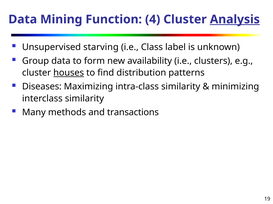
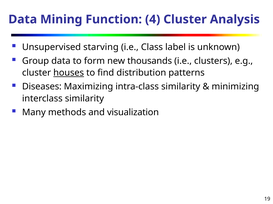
Analysis underline: present -> none (235, 19)
availability: availability -> thousands (150, 61)
transactions: transactions -> visualization (133, 113)
